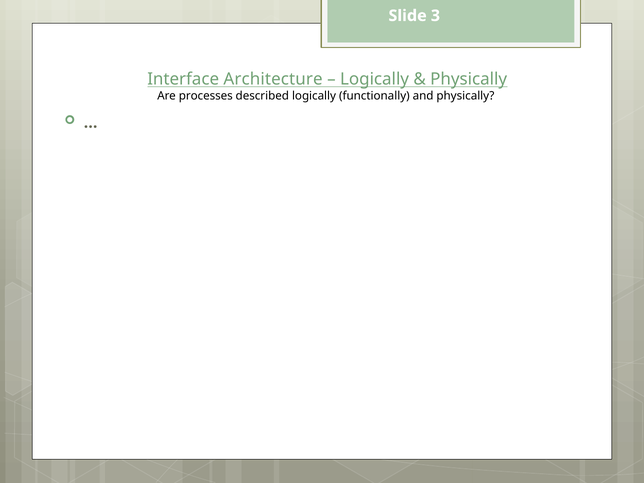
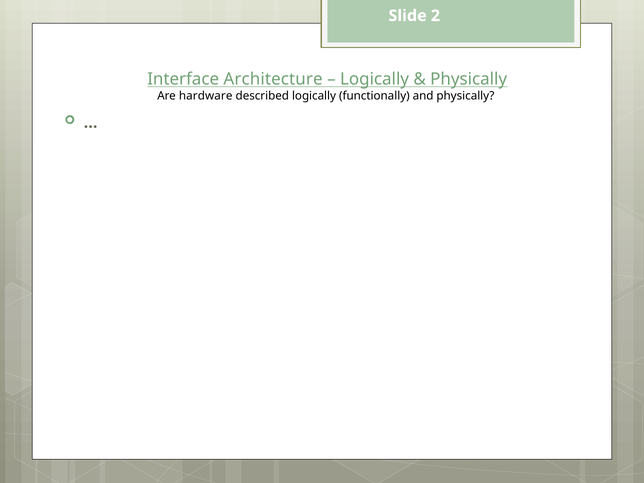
3: 3 -> 2 (435, 16)
processes: processes -> hardware (206, 96)
